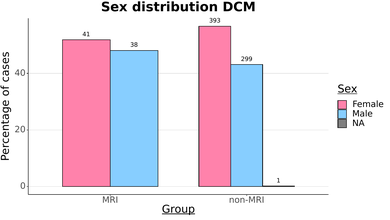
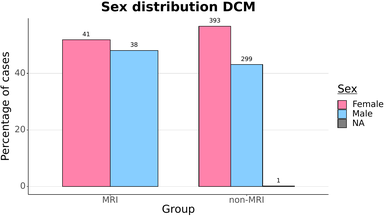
Group underline: present -> none (178, 209)
